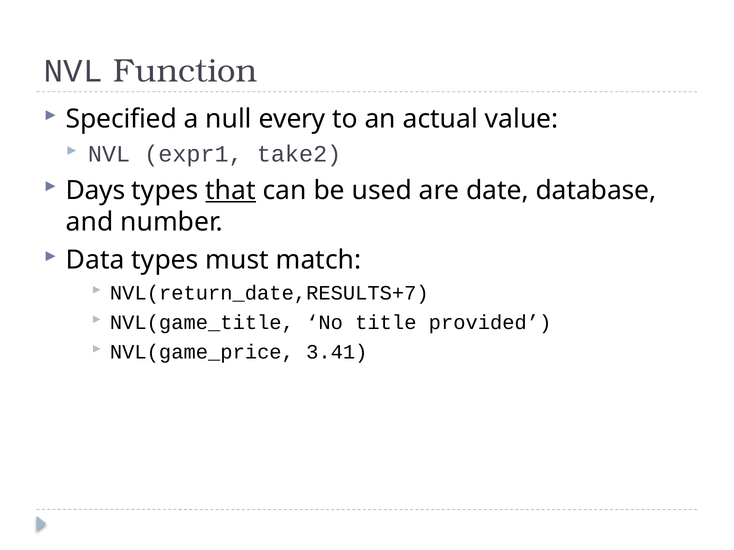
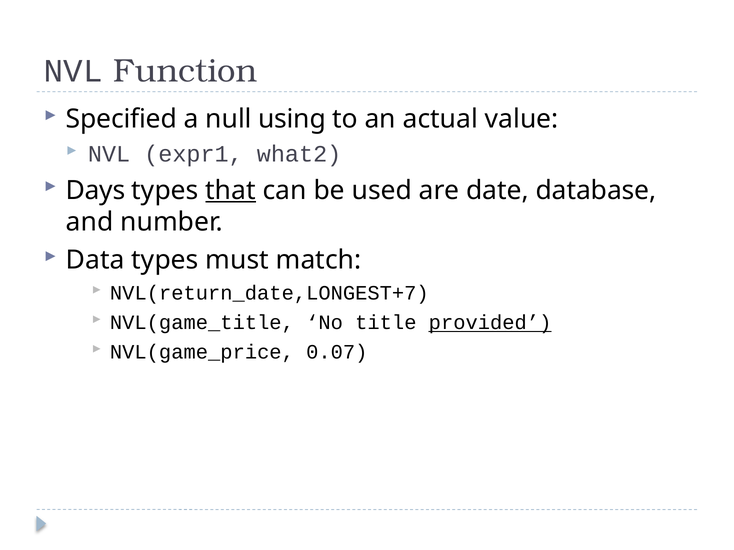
every: every -> using (292, 119)
take2: take2 -> what2 (299, 154)
NVL(return_date,RESULTS+7: NVL(return_date,RESULTS+7 -> NVL(return_date,LONGEST+7 (269, 293)
provided underline: none -> present (490, 323)
3.41: 3.41 -> 0.07 (337, 352)
